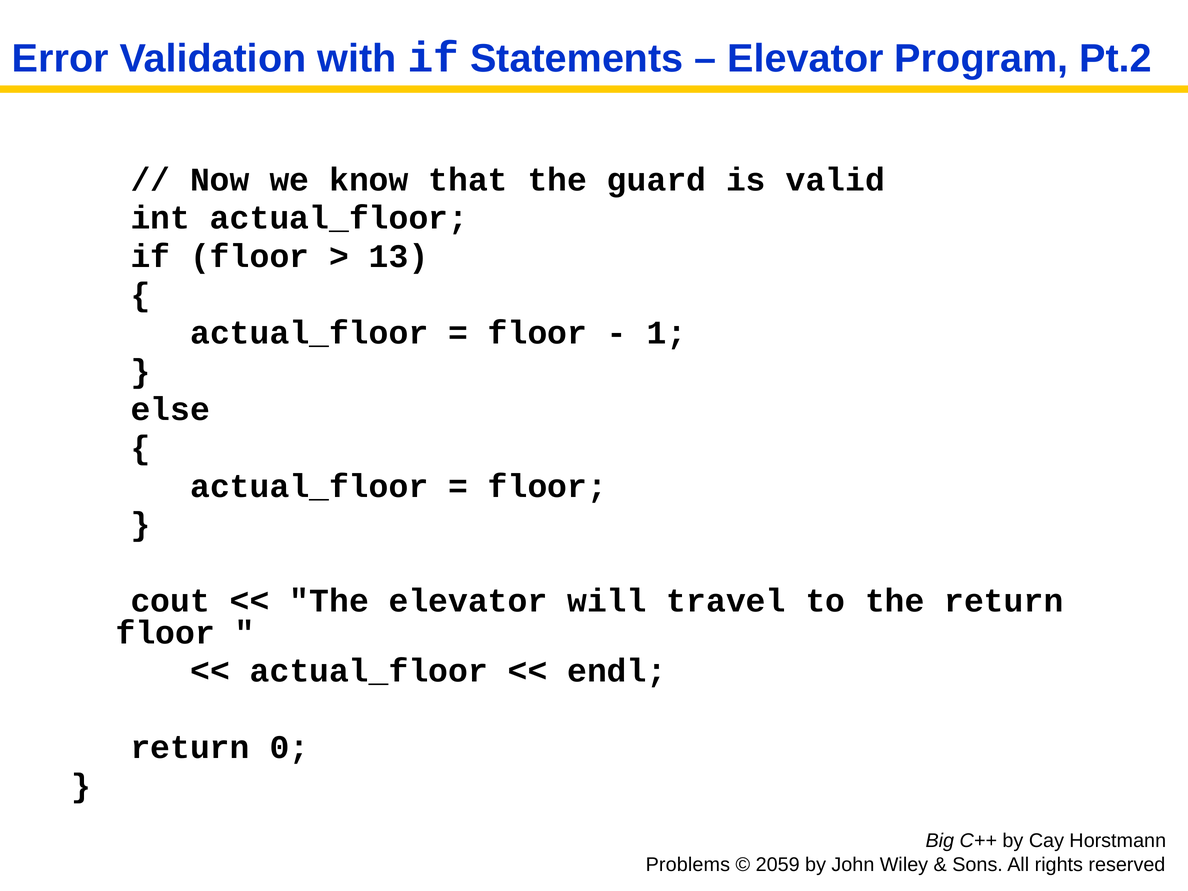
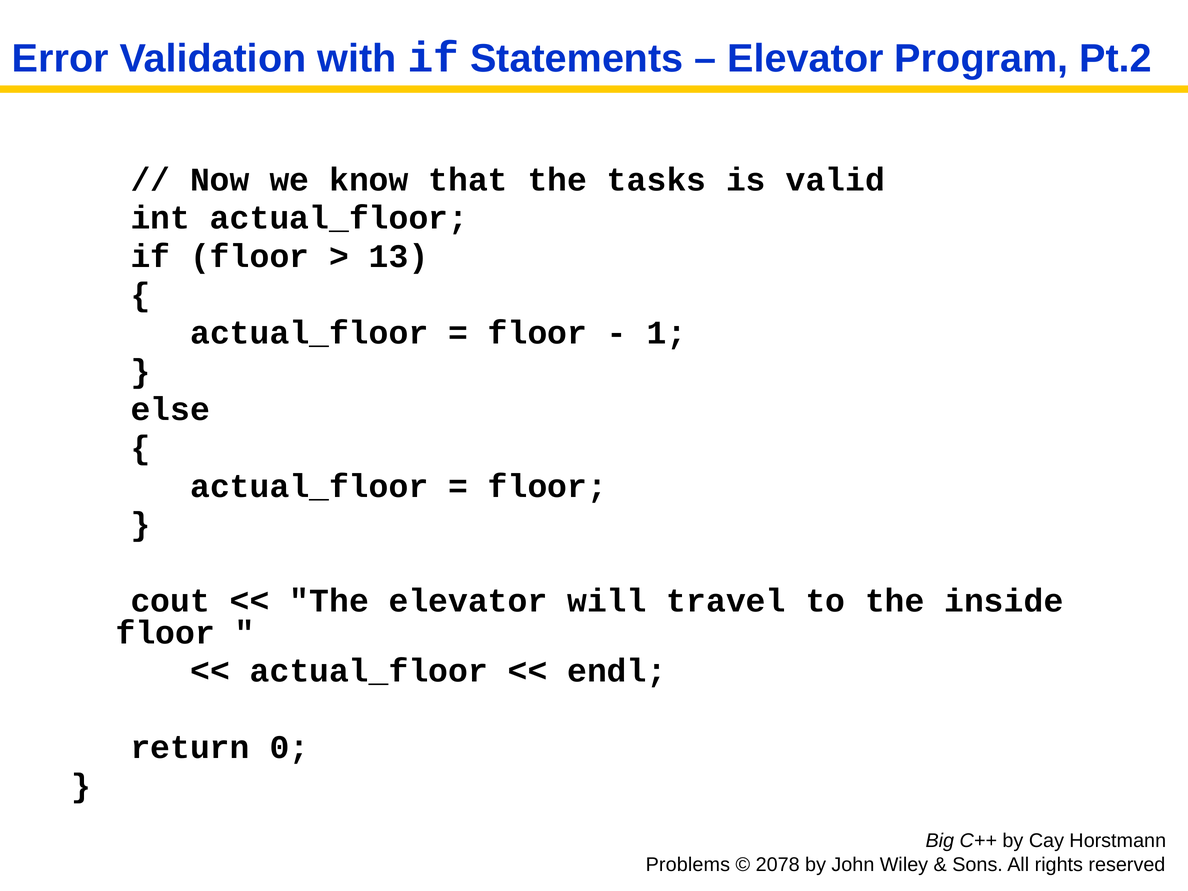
guard: guard -> tasks (657, 180)
the return: return -> inside (1004, 601)
2059: 2059 -> 2078 (778, 864)
